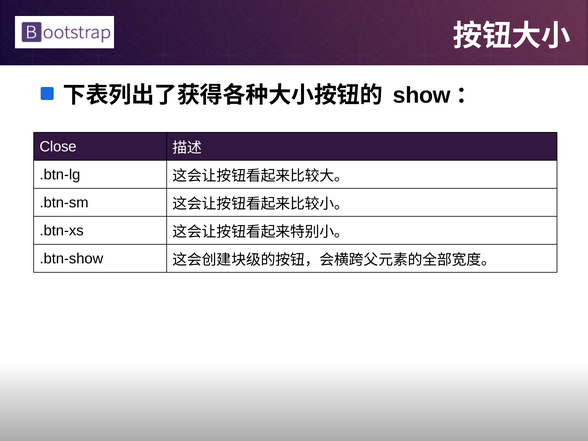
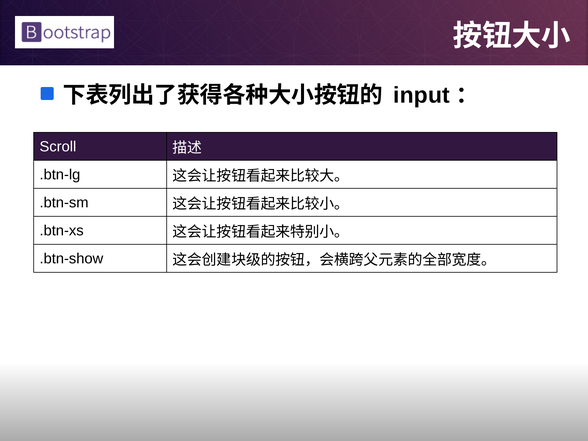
show: show -> input (422, 95)
Close: Close -> Scroll (58, 147)
